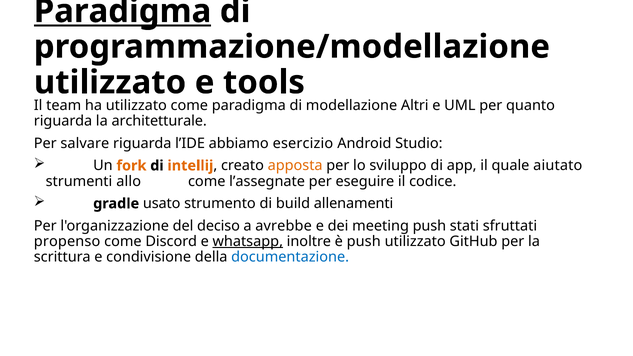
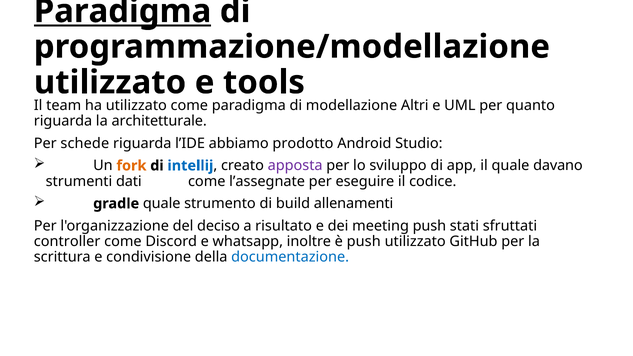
salvare: salvare -> schede (85, 143)
esercizio: esercizio -> prodotto (303, 143)
intellij colour: orange -> blue (190, 166)
apposta colour: orange -> purple (295, 166)
aiutato: aiutato -> davano (558, 166)
allo: allo -> dati (129, 181)
gradle usato: usato -> quale (162, 204)
avrebbe: avrebbe -> risultato (284, 226)
propenso: propenso -> controller (67, 241)
whatsapp underline: present -> none (248, 241)
